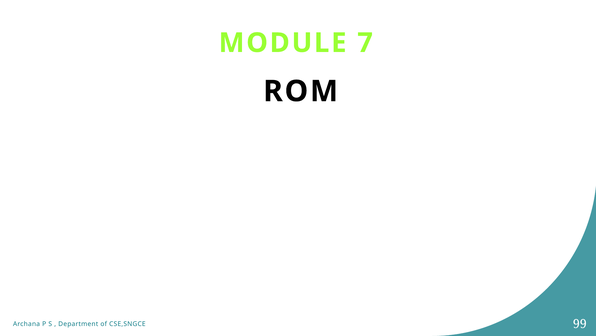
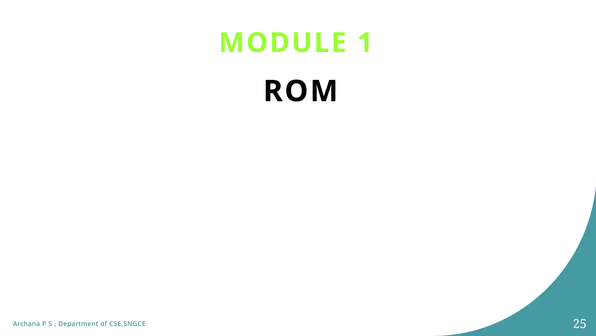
7: 7 -> 1 (365, 43)
99: 99 -> 25 (580, 323)
